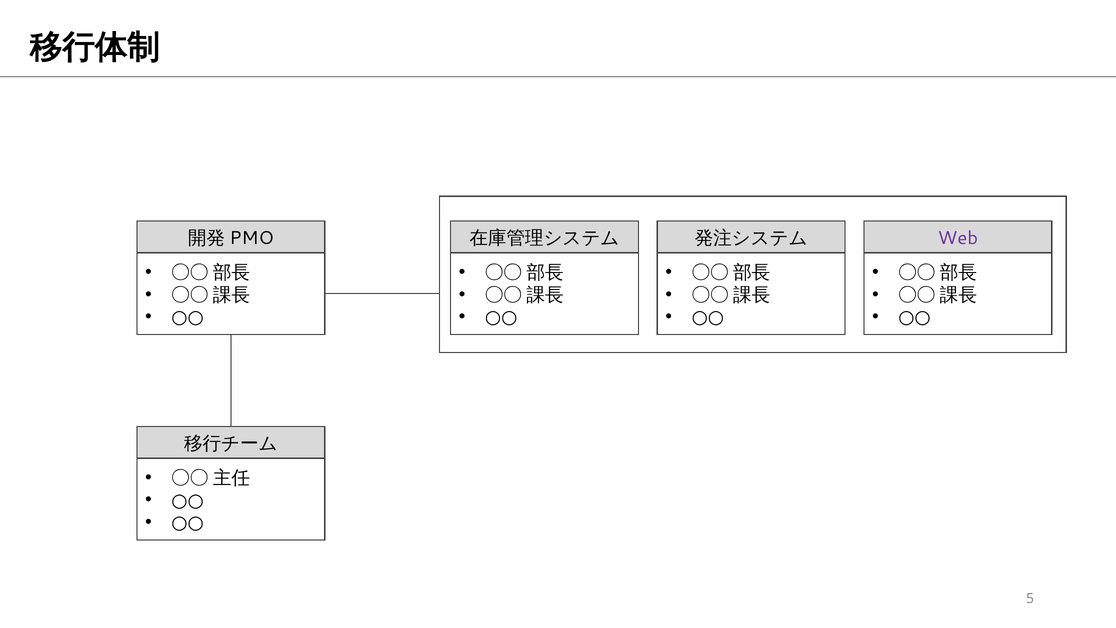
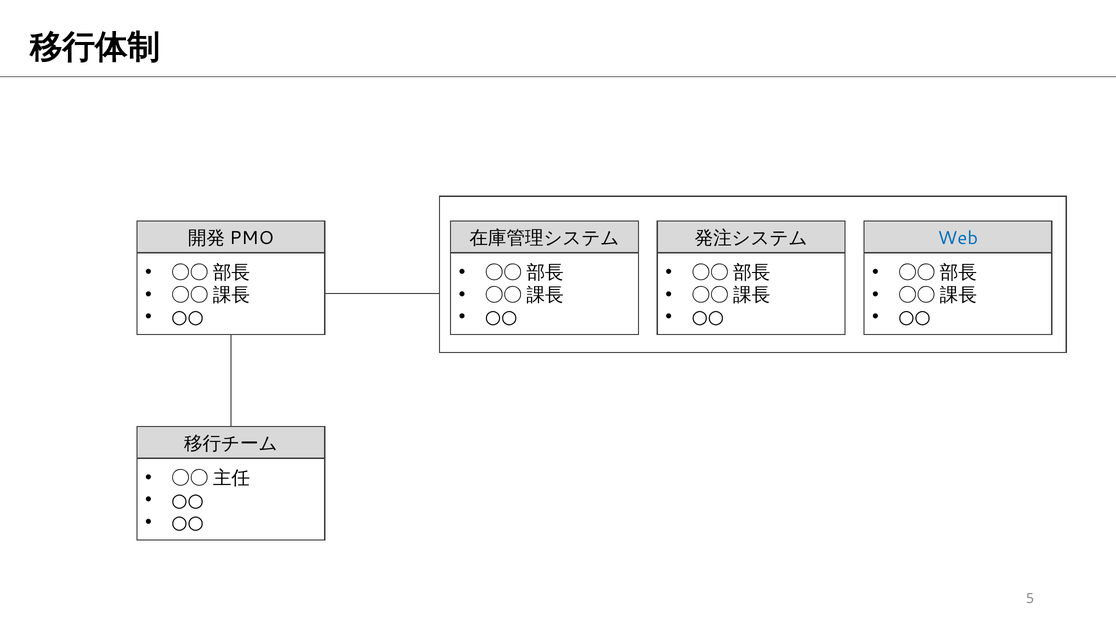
Web colour: purple -> blue (958, 238)
